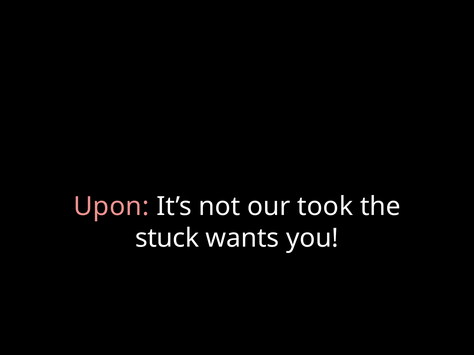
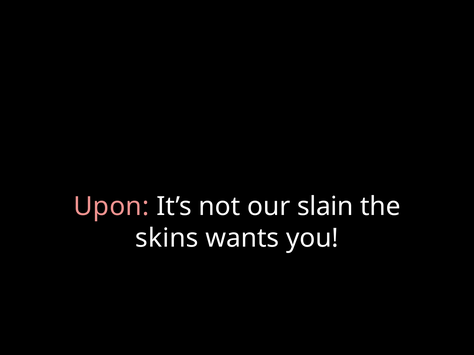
took: took -> slain (325, 207)
stuck: stuck -> skins (167, 238)
